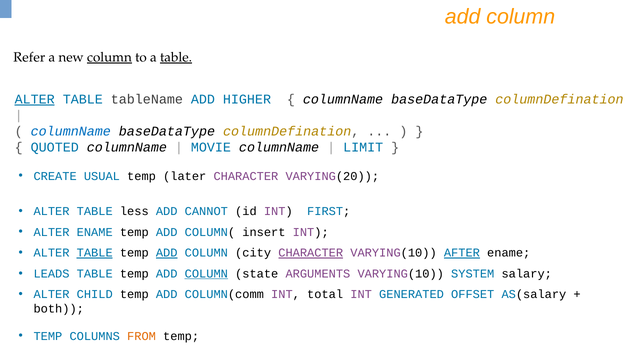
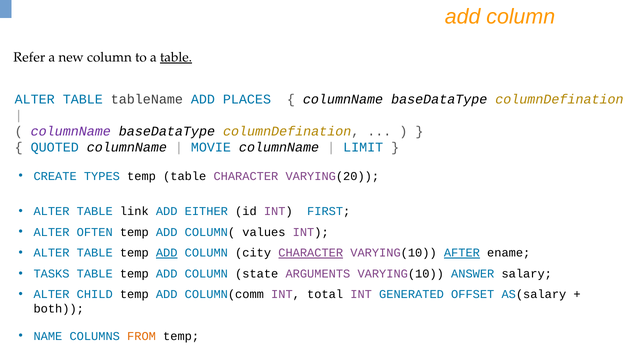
column underline: present -> none (109, 57)
ALTER underline: present -> none (35, 99)
HIGHER: HIGHER -> PLACES (247, 99)
columnName colour: blue -> purple (71, 131)
USUAL: USUAL -> TYPES (102, 176)
temp later: later -> table (185, 176)
less: less -> link (134, 211)
CANNOT: CANNOT -> EITHER (206, 211)
ALTER ENAME: ENAME -> OFTEN (95, 232)
insert: insert -> values (264, 232)
TABLE underline: present -> none (95, 253)
LEADS: LEADS -> TASKS (52, 274)
COLUMN underline: present -> none (206, 274)
SYSTEM: SYSTEM -> ANSWER (473, 274)
TEMP: TEMP -> NAME (48, 336)
